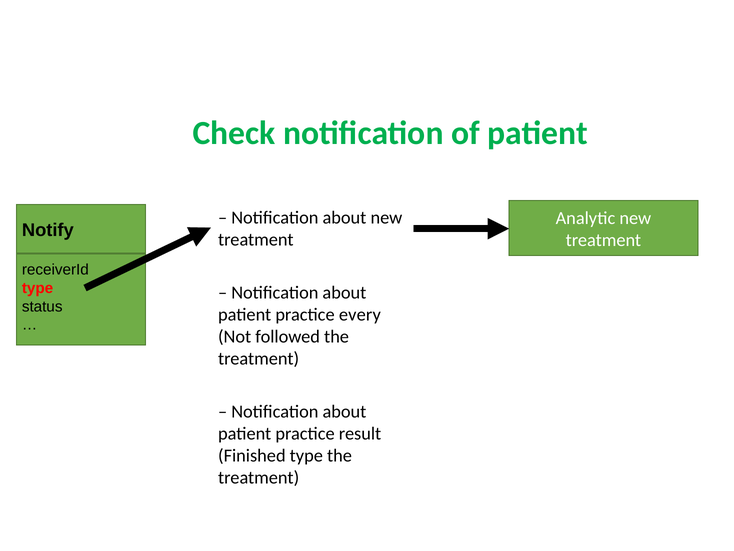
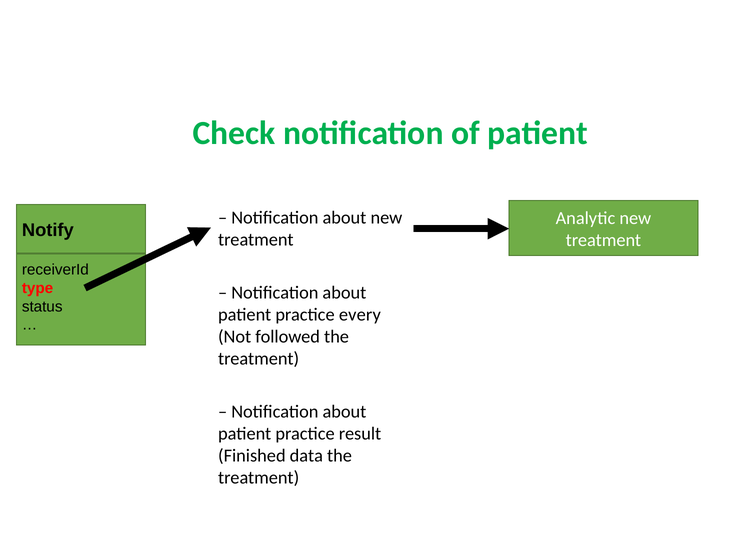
Finished type: type -> data (306, 455)
